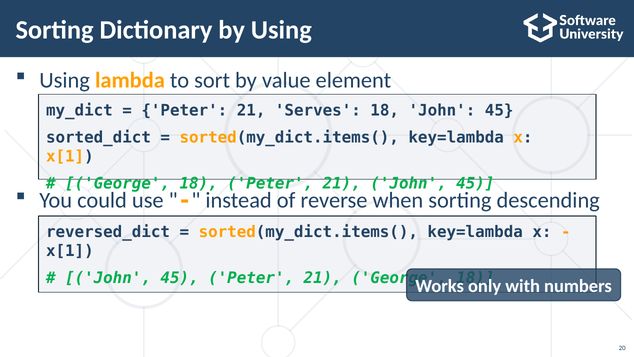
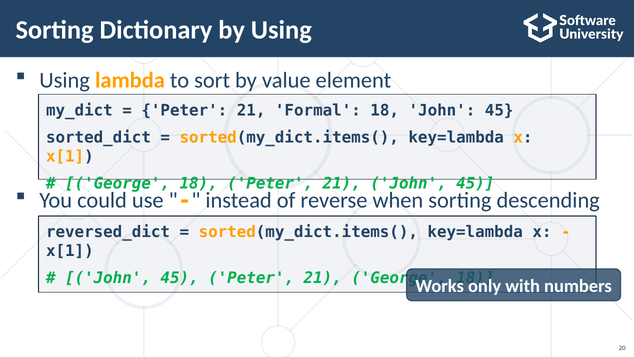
Serves: Serves -> Formal (318, 110)
